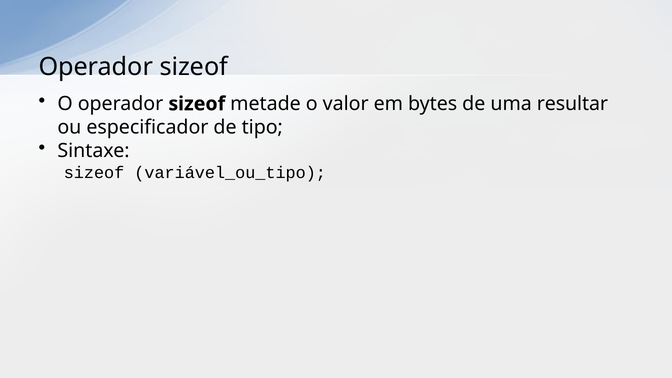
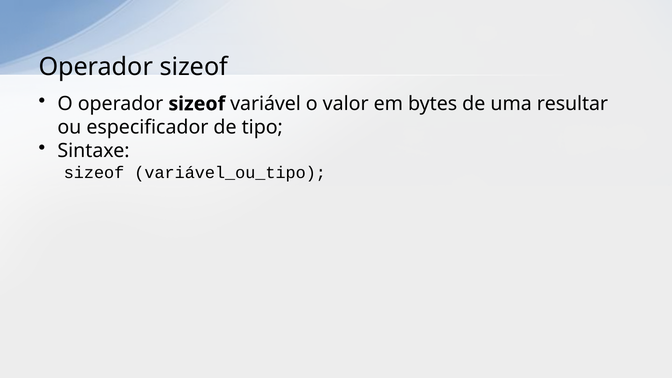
metade: metade -> variável (266, 104)
